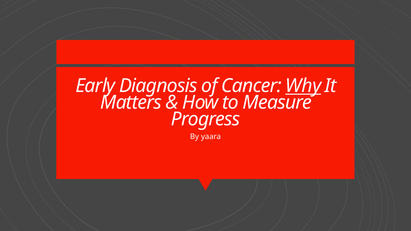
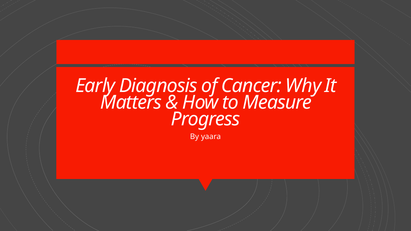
Why underline: present -> none (303, 86)
